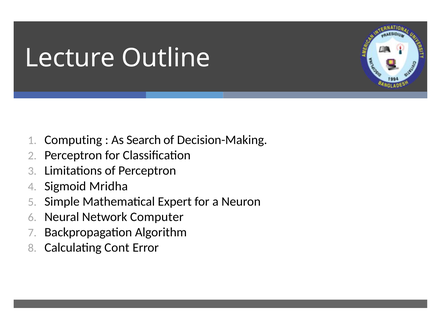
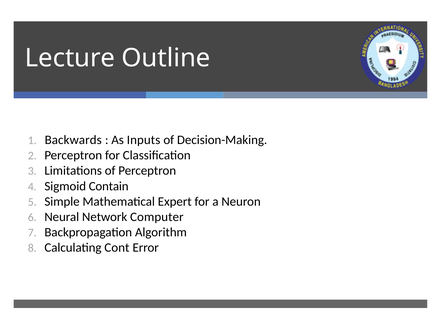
Computing: Computing -> Backwards (73, 140)
Search: Search -> Inputs (144, 140)
Mridha: Mridha -> Contain (109, 187)
